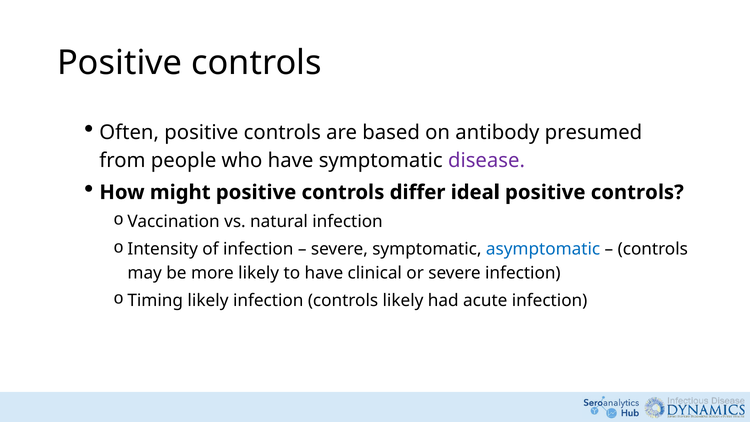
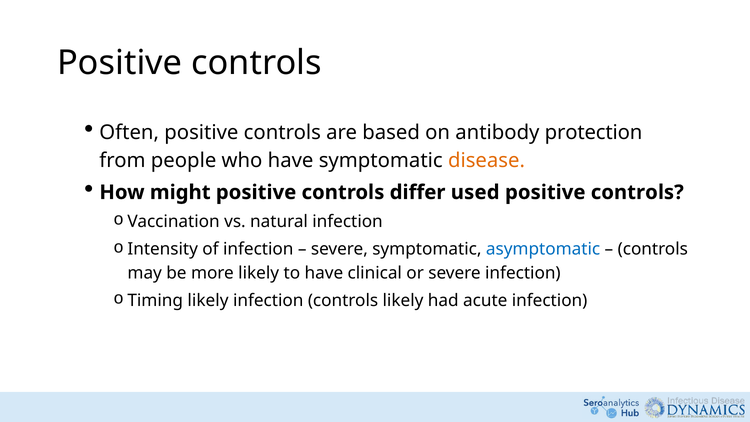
presumed: presumed -> protection (594, 132)
disease colour: purple -> orange (487, 160)
ideal: ideal -> used (475, 192)
